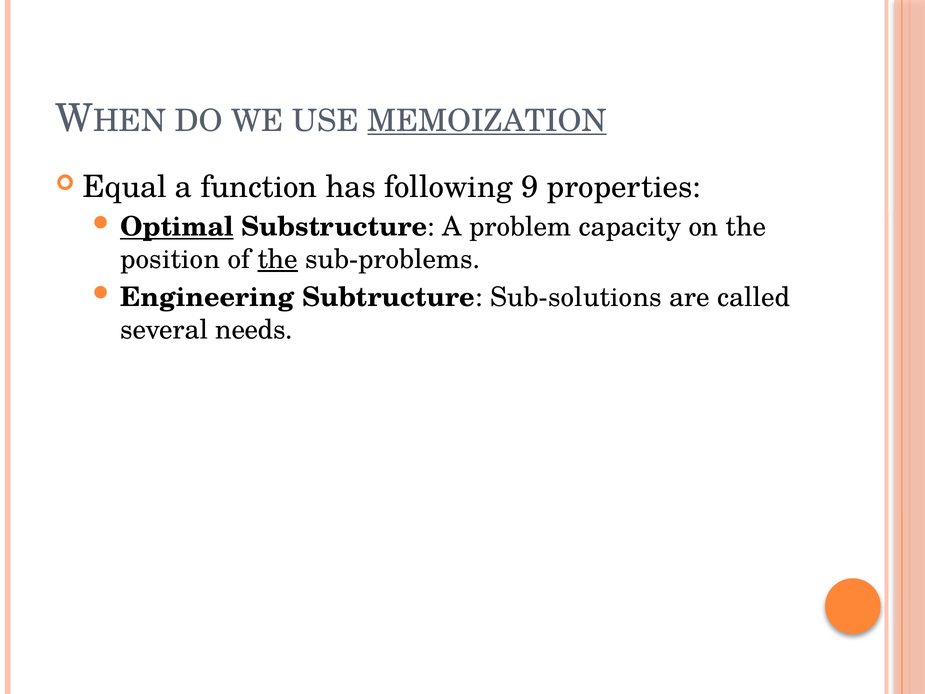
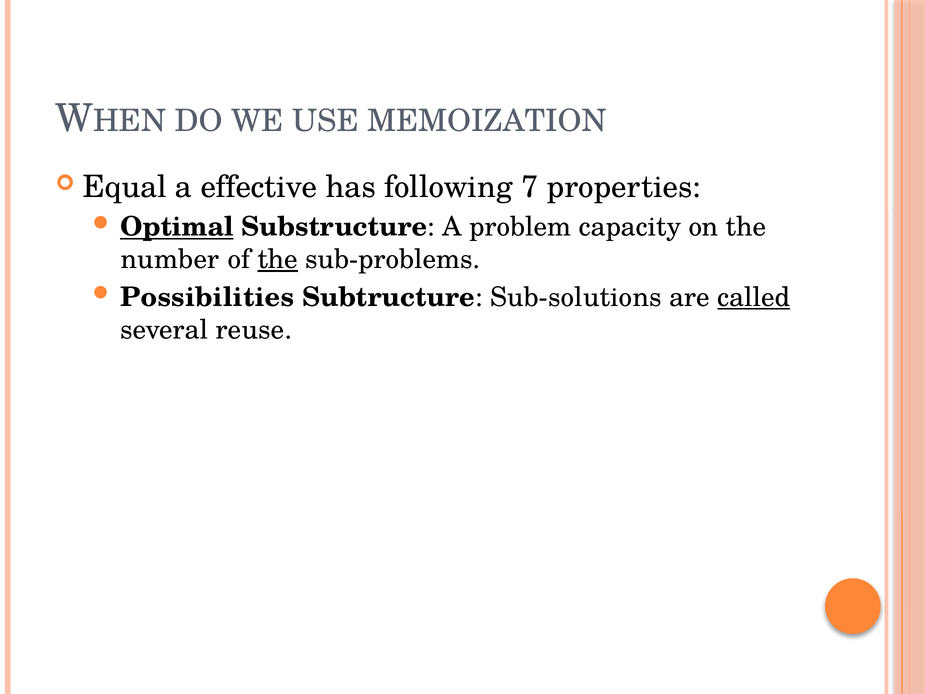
MEMOIZATION underline: present -> none (487, 121)
function: function -> effective (259, 187)
9: 9 -> 7 (530, 187)
position: position -> number (170, 259)
Engineering: Engineering -> Possibilities (207, 297)
called underline: none -> present (754, 297)
needs: needs -> reuse (254, 329)
